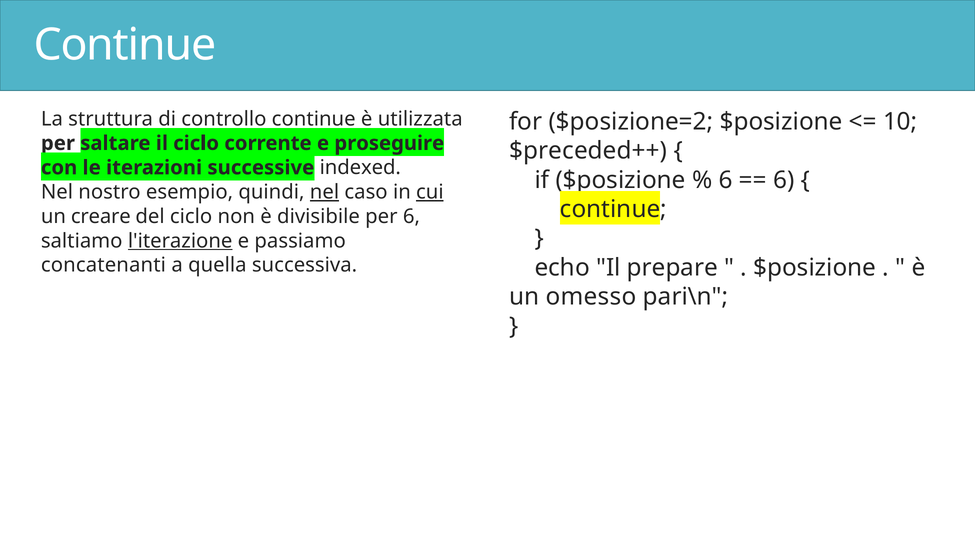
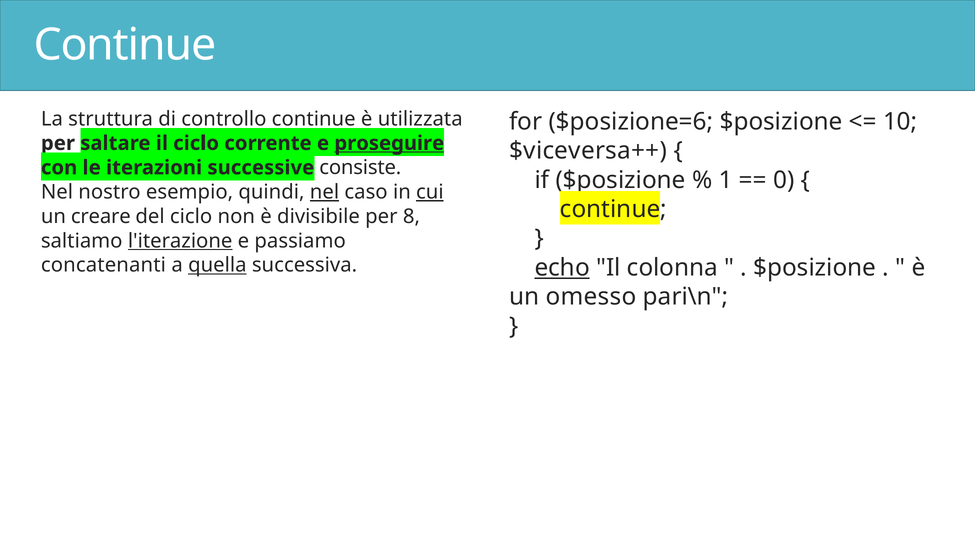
$posizione=2: $posizione=2 -> $posizione=6 (631, 122)
proseguire underline: none -> present (389, 143)
$preceded++: $preceded++ -> $viceversa++ (588, 151)
indexed: indexed -> consiste (360, 168)
6: 6 -> 1 (726, 180)
6: 6 -> 0 (784, 180)
per 6: 6 -> 8 (411, 217)
quella underline: none -> present (217, 265)
echo underline: none -> present (562, 268)
prepare: prepare -> colonna (672, 268)
